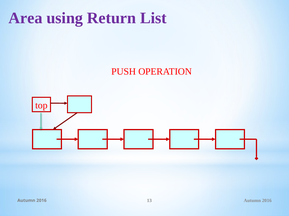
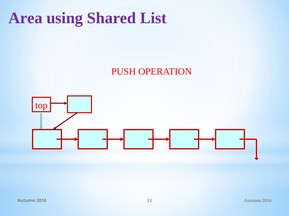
Return: Return -> Shared (111, 18)
